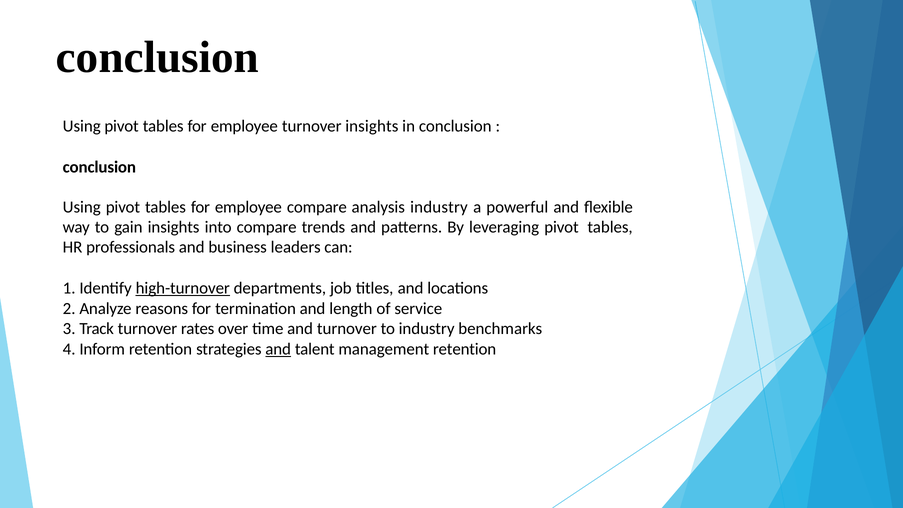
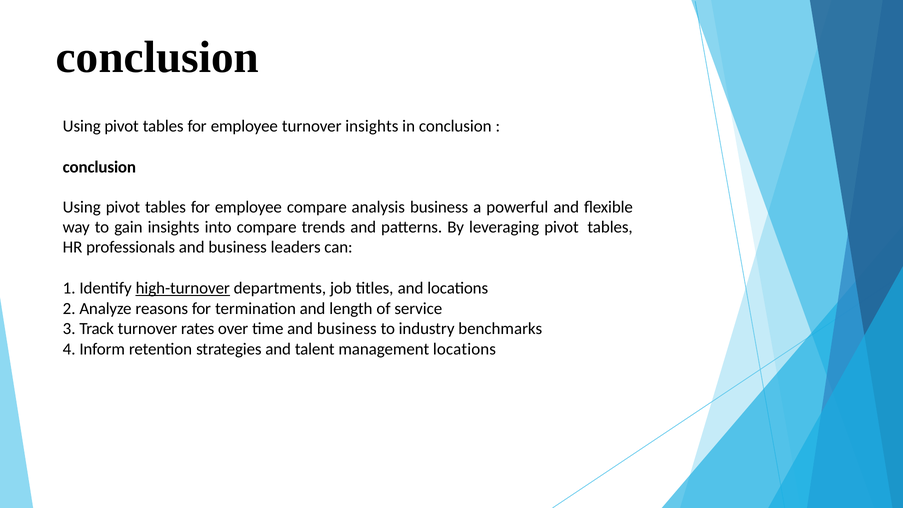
analysis industry: industry -> business (439, 207)
time and turnover: turnover -> business (347, 329)
and underline: present -> none (278, 349)
management retention: retention -> locations (464, 349)
